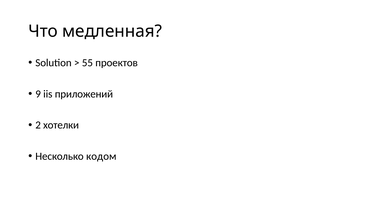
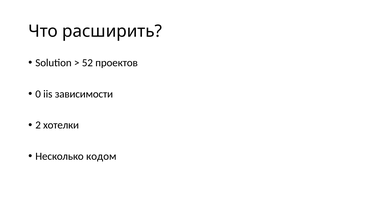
медленная: медленная -> расширить (112, 31)
55: 55 -> 52 (87, 63)
9: 9 -> 0 (38, 94)
приложений: приложений -> зависимости (84, 94)
